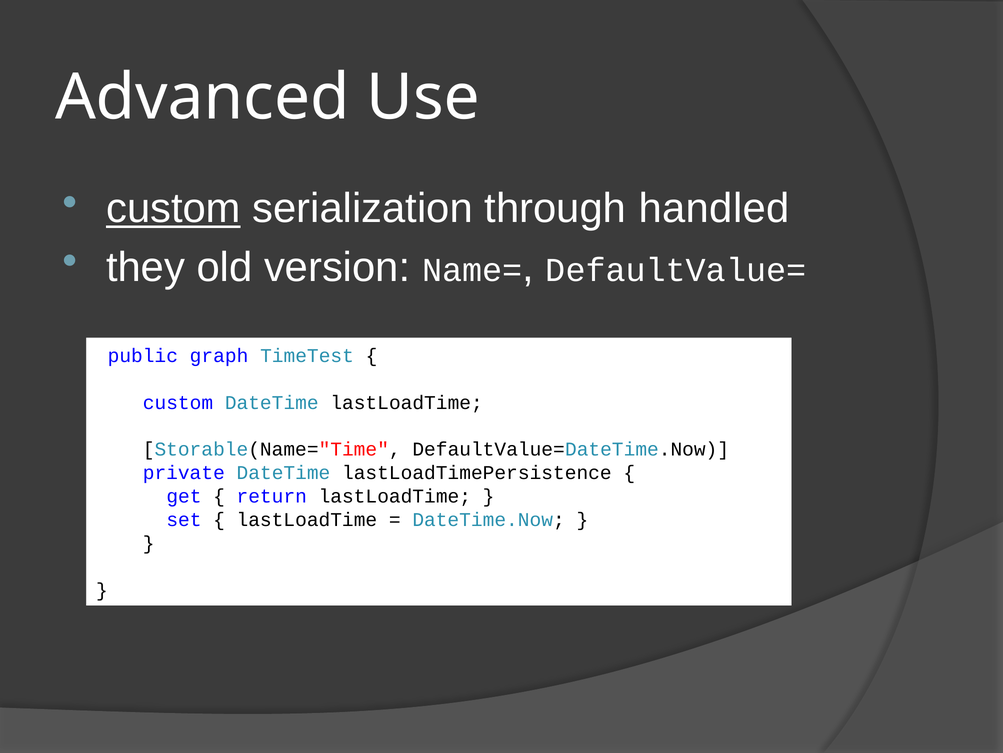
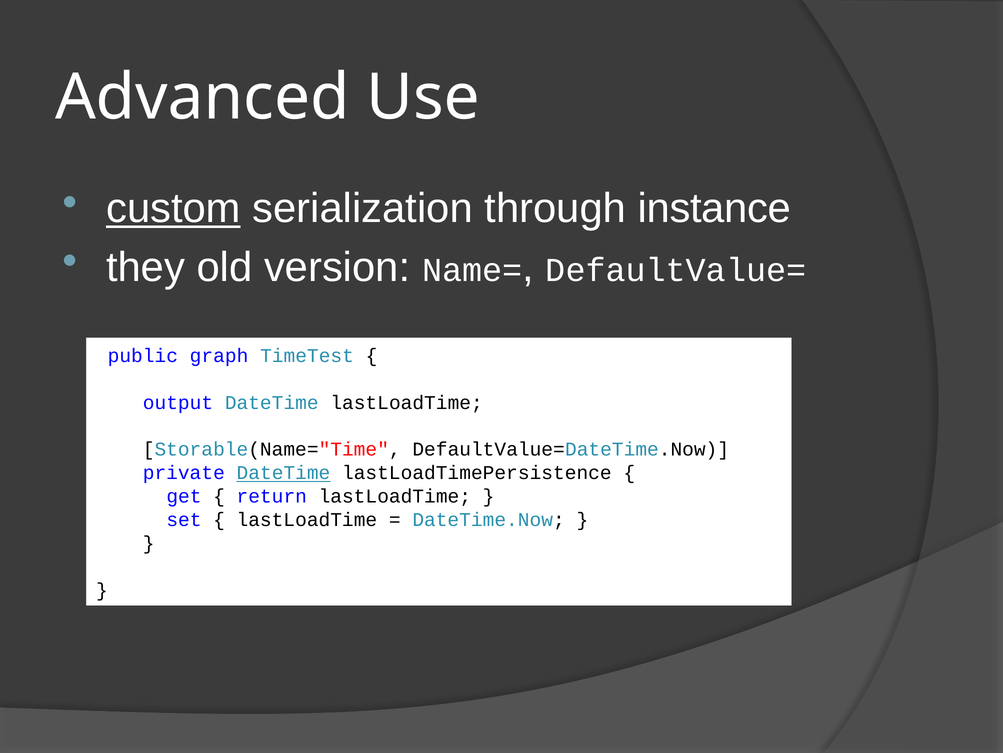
handled: handled -> instance (714, 208)
custom: custom -> output (178, 402)
DateTime underline: none -> present (283, 472)
